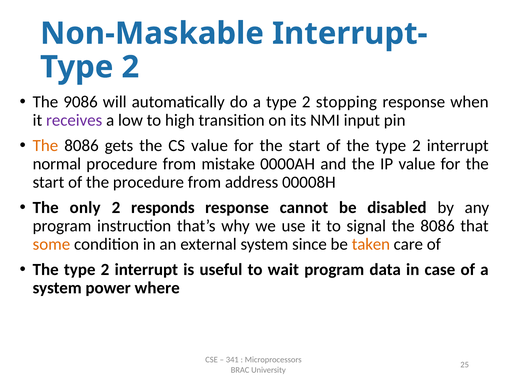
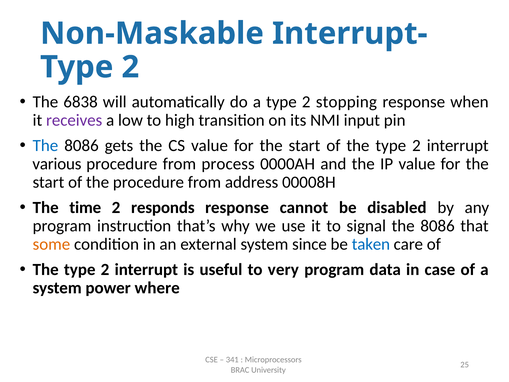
9086: 9086 -> 6838 (81, 102)
The colour: orange -> blue (45, 145)
normal: normal -> various (57, 164)
mistake: mistake -> process (228, 164)
only: only -> time (85, 208)
taken colour: orange -> blue (371, 244)
wait: wait -> very (283, 270)
